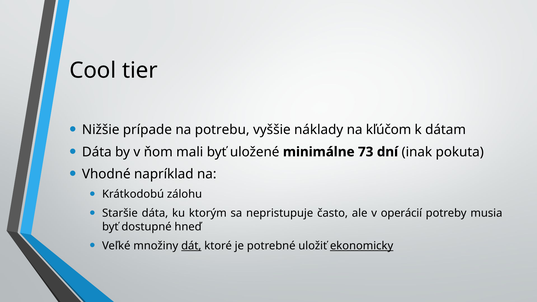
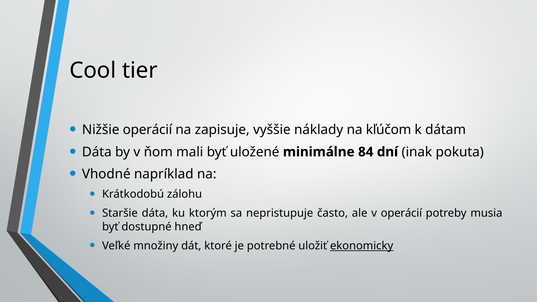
Nižšie prípade: prípade -> operácií (147, 130)
potrebu: potrebu -> zapisuje (222, 130)
73: 73 -> 84 (366, 152)
dát underline: present -> none (191, 246)
